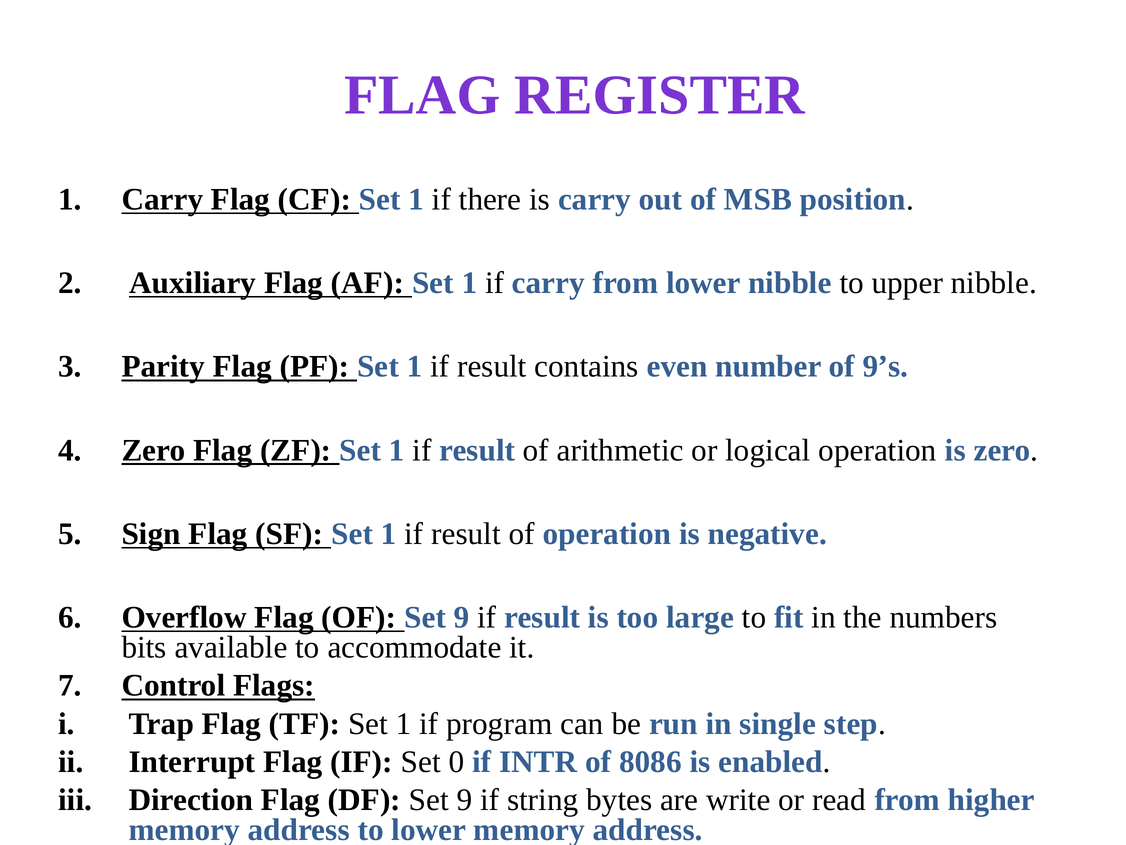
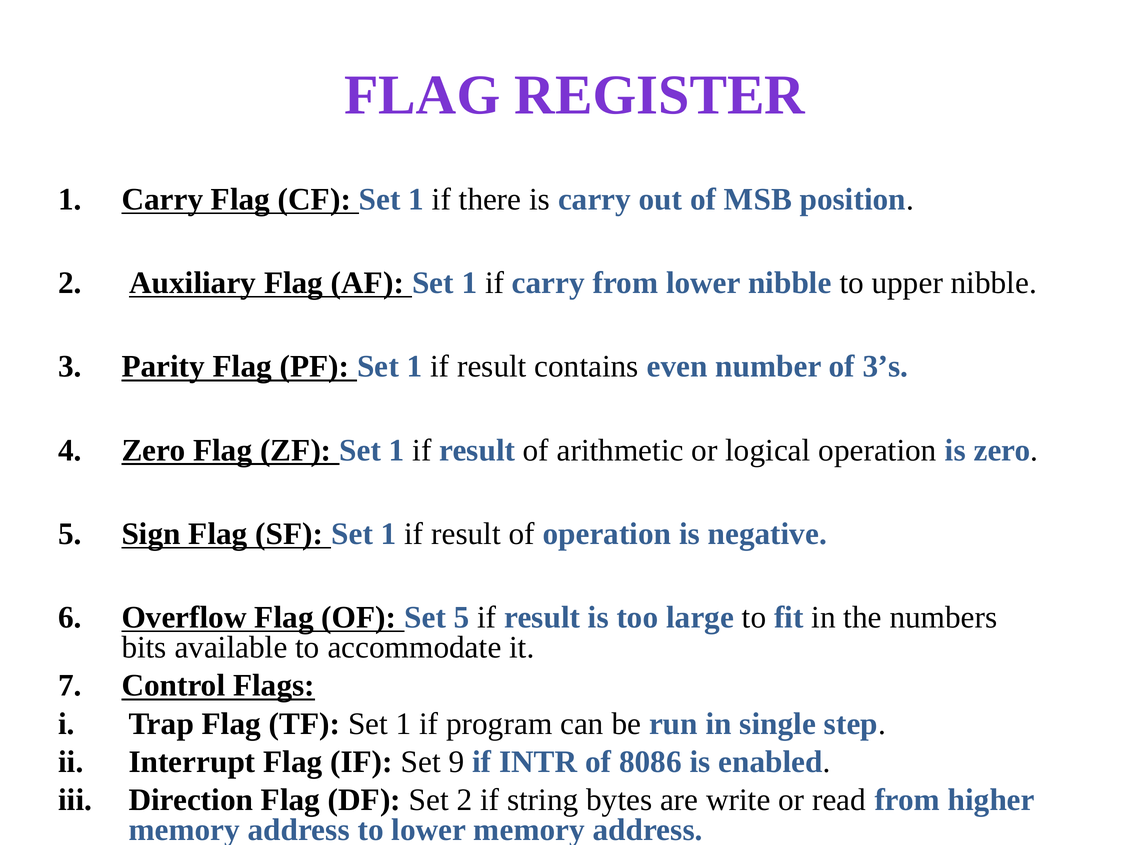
9’s: 9’s -> 3’s (885, 366)
OF Set 9: 9 -> 5 (462, 617)
0: 0 -> 9 (457, 761)
DF Set 9: 9 -> 2 (465, 799)
